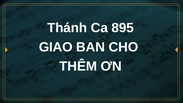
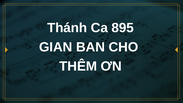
GIAO: GIAO -> GIAN (56, 47)
